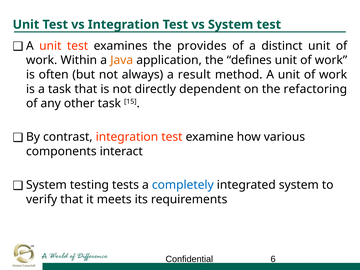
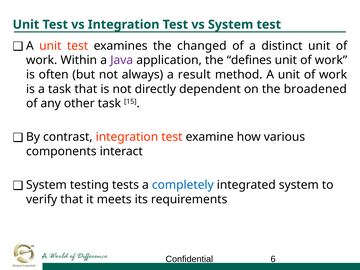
provides: provides -> changed (202, 46)
Java colour: orange -> purple (122, 60)
refactoring: refactoring -> broadened (315, 89)
